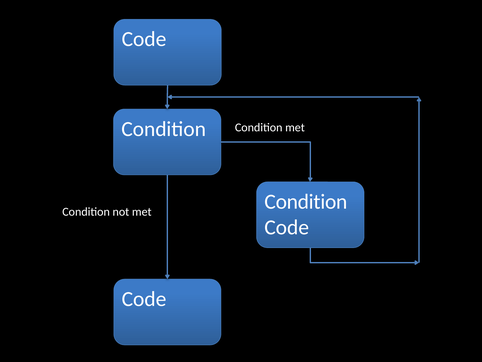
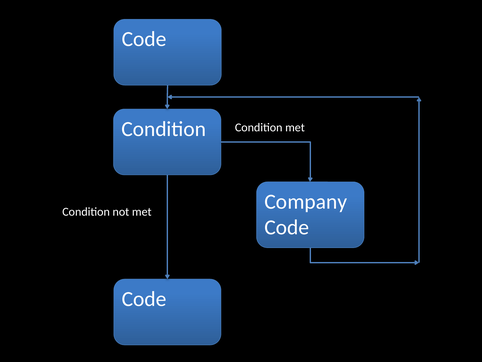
Condition: Condition -> Company (306, 202)
